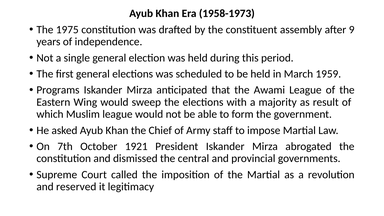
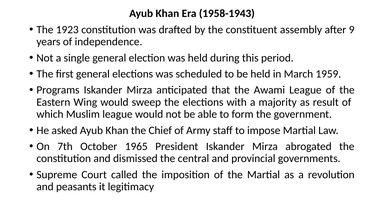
1958-1973: 1958-1973 -> 1958-1943 (227, 14)
1975: 1975 -> 1923 (67, 30)
1921: 1921 -> 1965 (136, 146)
reserved: reserved -> peasants (76, 187)
